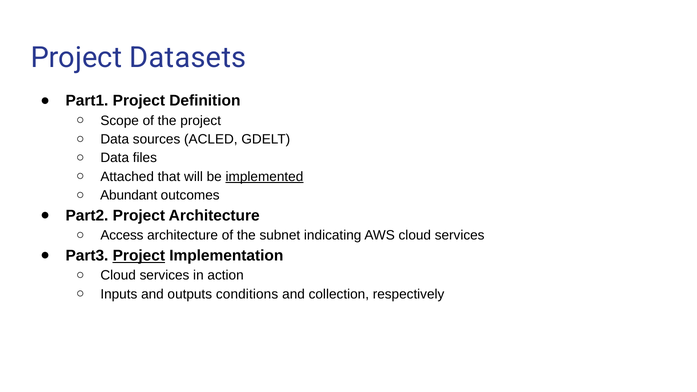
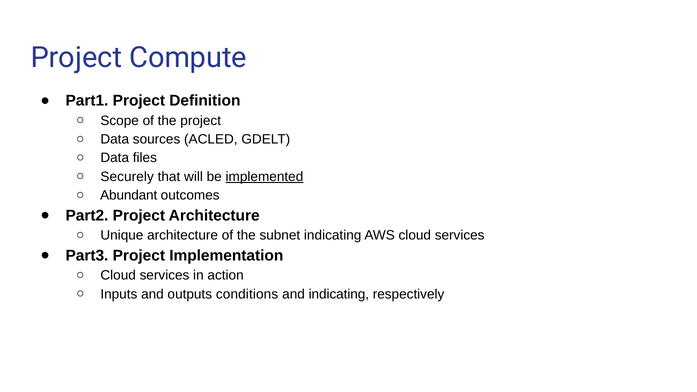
Datasets: Datasets -> Compute (188, 58)
Attached: Attached -> Securely (127, 177)
Access: Access -> Unique (122, 235)
Project underline: present -> none (139, 256)
and collection: collection -> indicating (339, 294)
